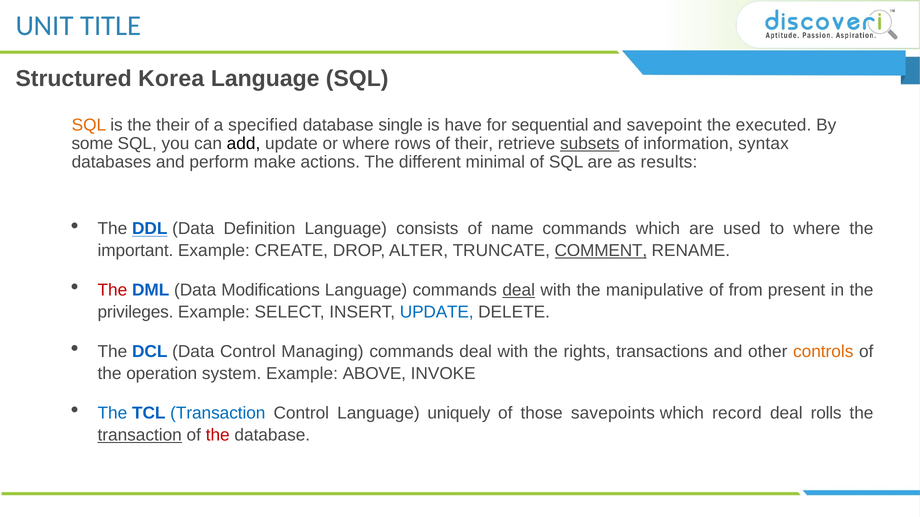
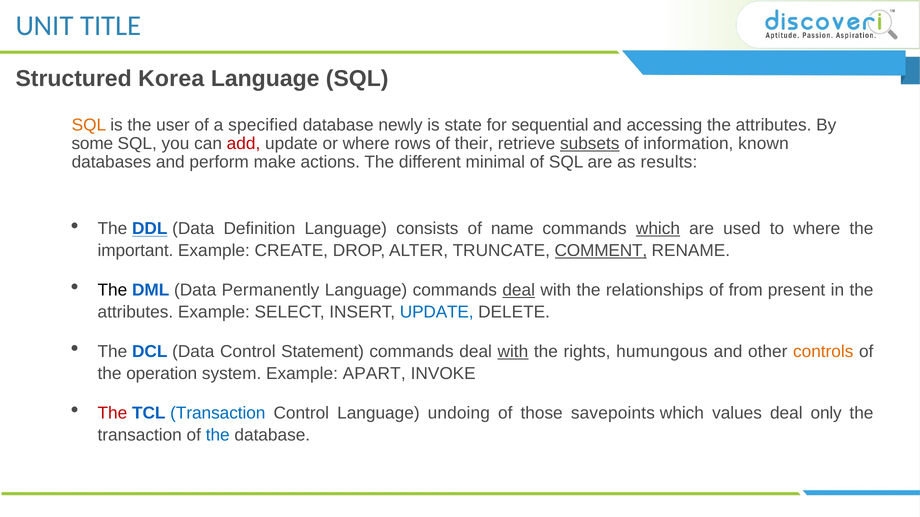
the their: their -> user (173, 125)
single: single -> newly (401, 125)
have: have -> state (463, 125)
savepoint: savepoint -> accessing (664, 125)
executed: executed -> attributes (774, 125)
add colour: black -> red (244, 144)
syntax: syntax -> known (763, 144)
which underline: none -> present (658, 229)
The colour: red -> black (112, 290)
Modifications: Modifications -> Permanently (270, 290)
manipulative: manipulative -> relationships (655, 290)
privileges: privileges -> attributes (135, 313)
Managing: Managing -> Statement (323, 352)
with underline: none -> present (513, 352)
transactions: transactions -> humungous (662, 352)
ABOVE: ABOVE -> APART (374, 374)
The colour: blue -> red (112, 413)
uniquely: uniquely -> undoing (459, 413)
record: record -> values (737, 413)
rolls: rolls -> only (826, 413)
transaction underline: present -> none (140, 436)
the colour: red -> blue (218, 436)
